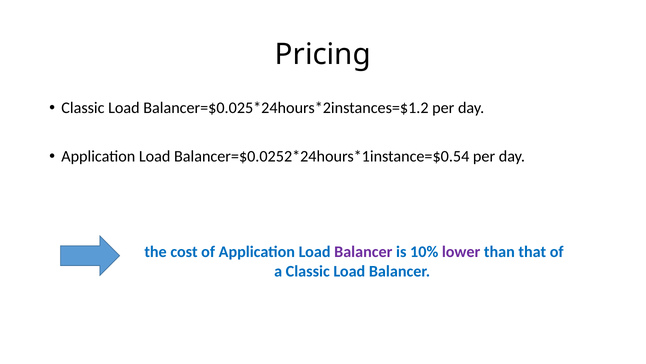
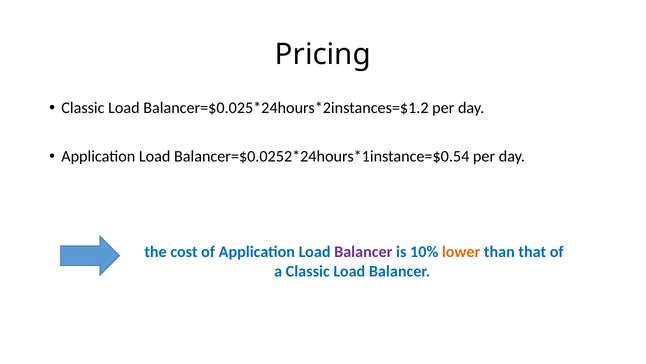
lower colour: purple -> orange (461, 251)
